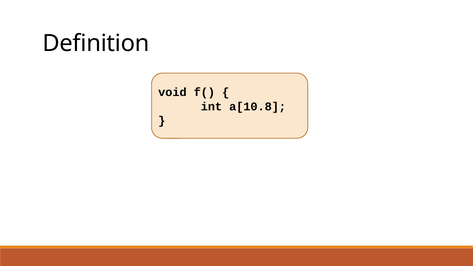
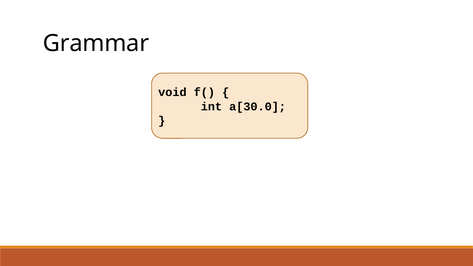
Definition: Definition -> Grammar (96, 43)
a[10.8: a[10.8 -> a[30.0 (258, 107)
